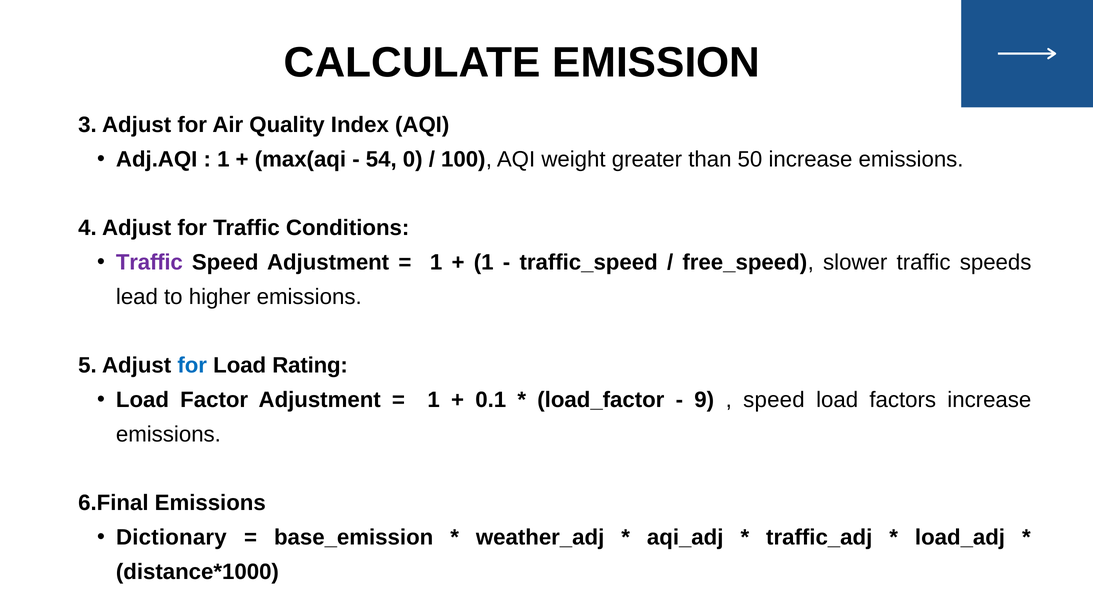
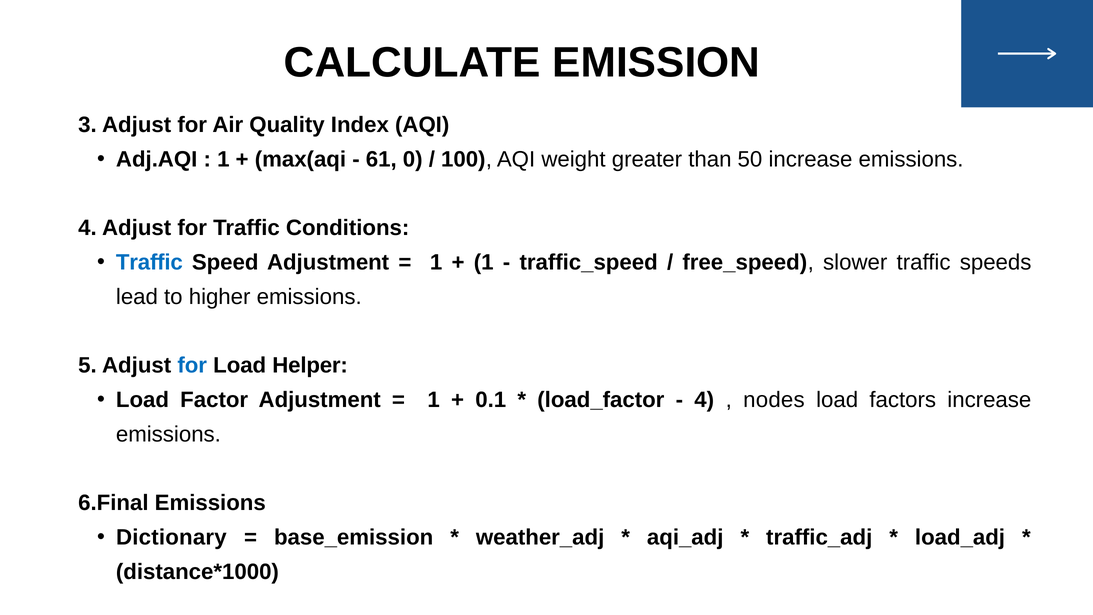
54: 54 -> 61 (381, 159)
Traffic colour: purple -> blue (149, 262)
Rating: Rating -> Helper (310, 366)
9: 9 -> 4 (704, 400)
speed: speed -> nodes (774, 400)
